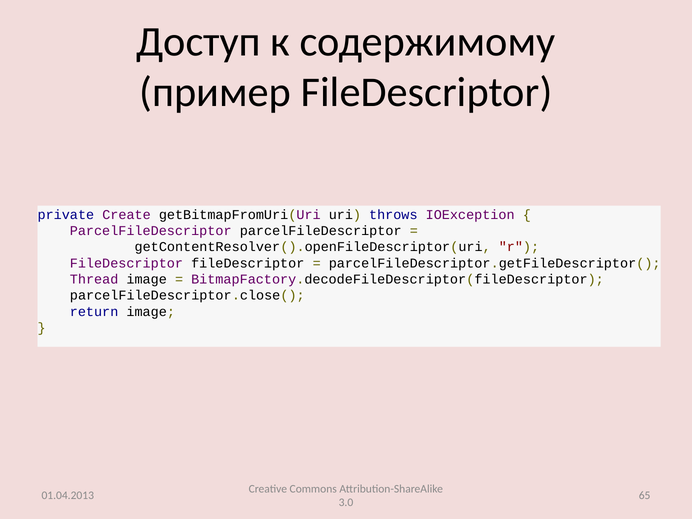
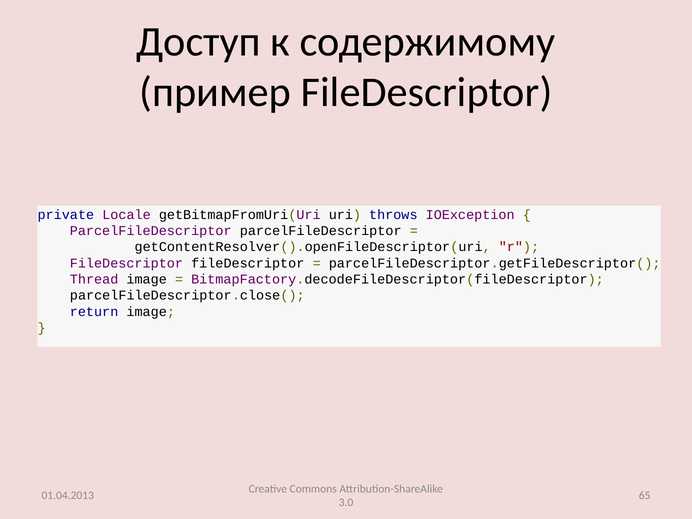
Create: Create -> Locale (127, 215)
